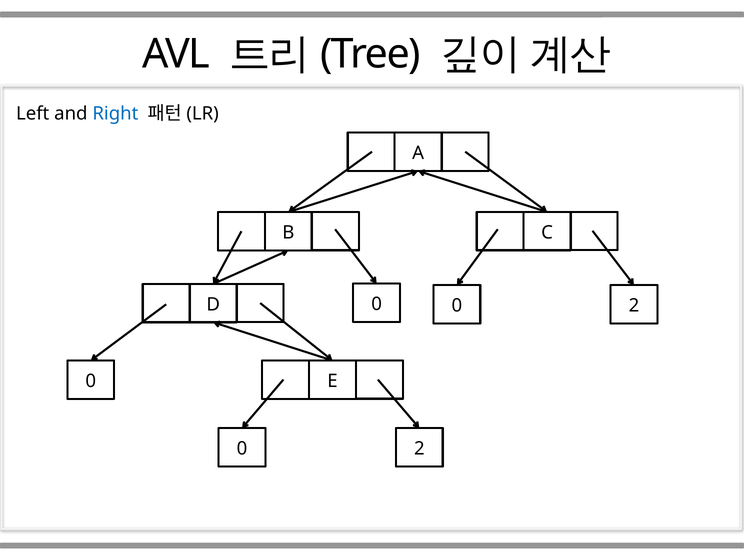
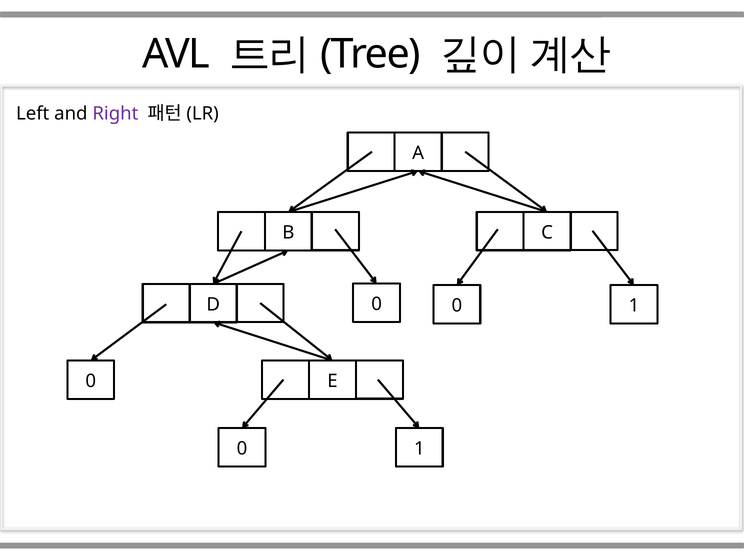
Right colour: blue -> purple (115, 113)
2: 2 -> 1 (634, 306)
2: 2 -> 1 (419, 449)
